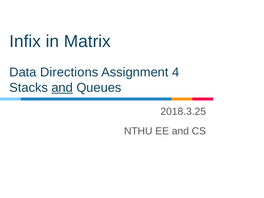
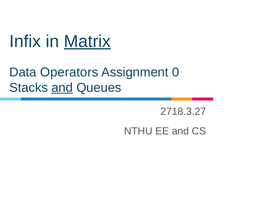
Matrix underline: none -> present (87, 41)
Directions: Directions -> Operators (69, 72)
4: 4 -> 0 (176, 72)
2018.3.25: 2018.3.25 -> 2718.3.27 (183, 111)
